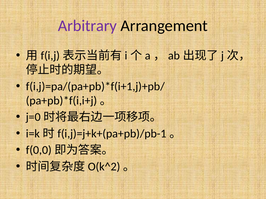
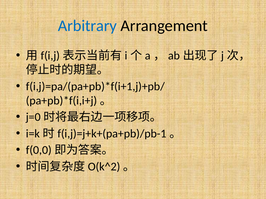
Arbitrary colour: purple -> blue (87, 26)
